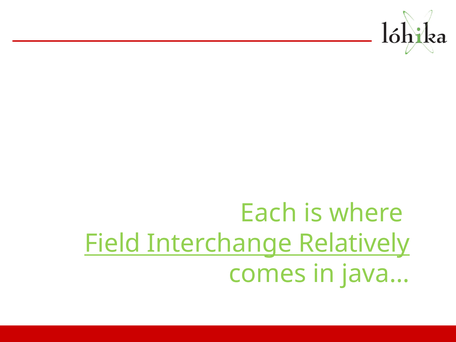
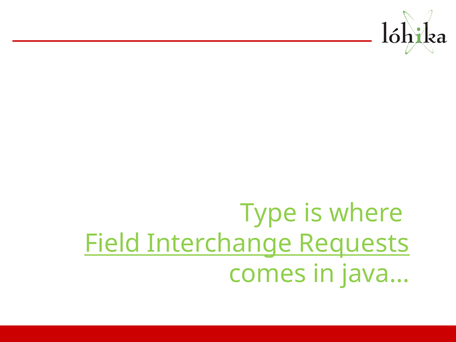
Each: Each -> Type (269, 213)
Relatively: Relatively -> Requests (354, 243)
